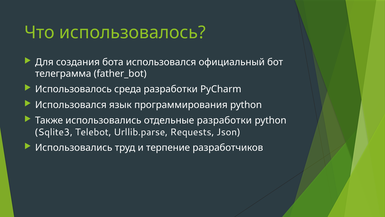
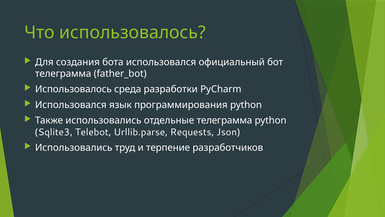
отдельные разработки: разработки -> телеграмма (224, 120)
